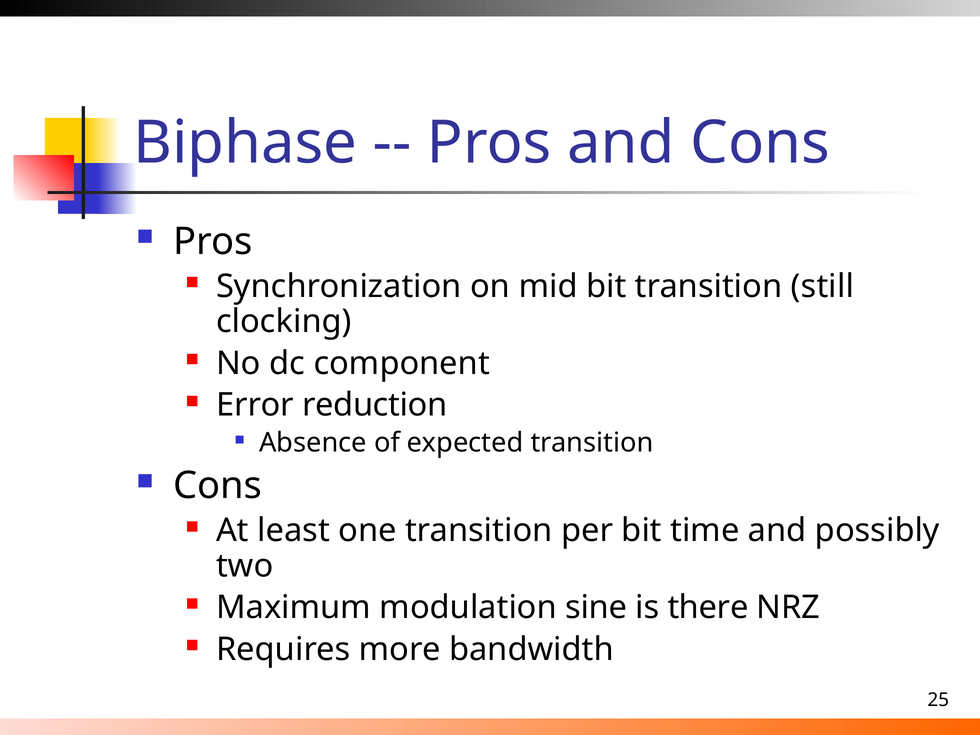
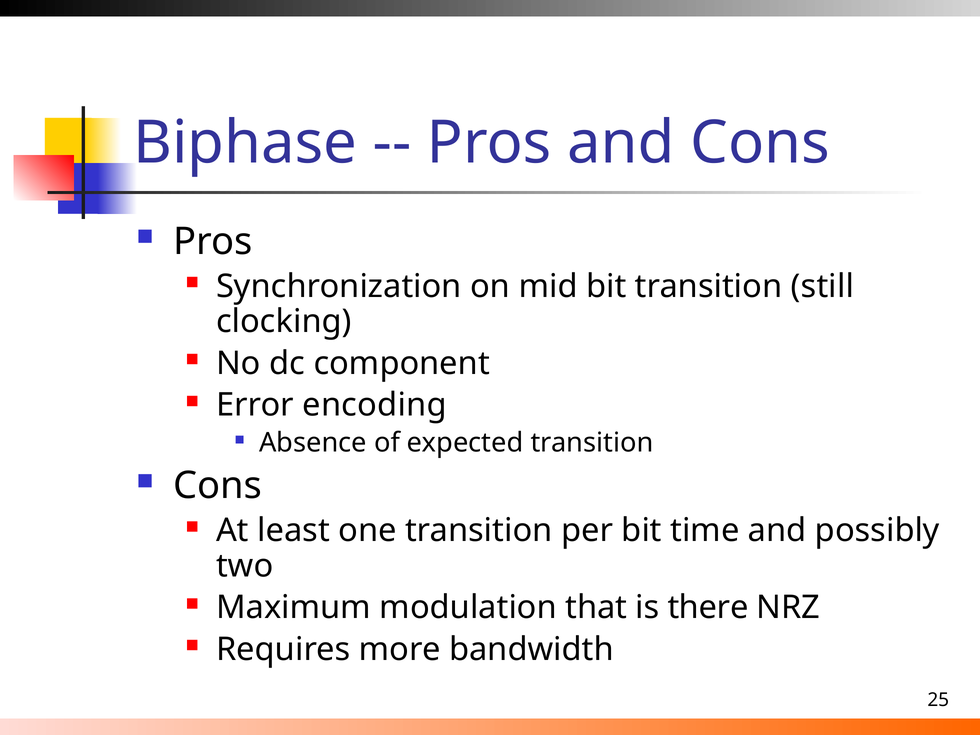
reduction: reduction -> encoding (375, 405)
sine: sine -> that (596, 608)
